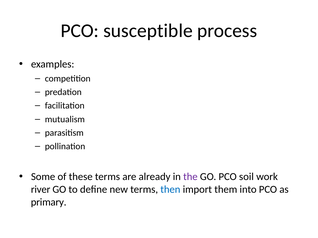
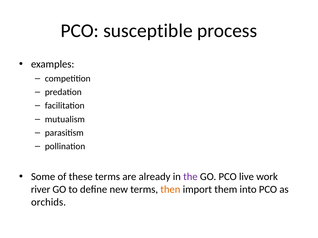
soil: soil -> live (246, 177)
then colour: blue -> orange (170, 190)
primary: primary -> orchids (49, 203)
